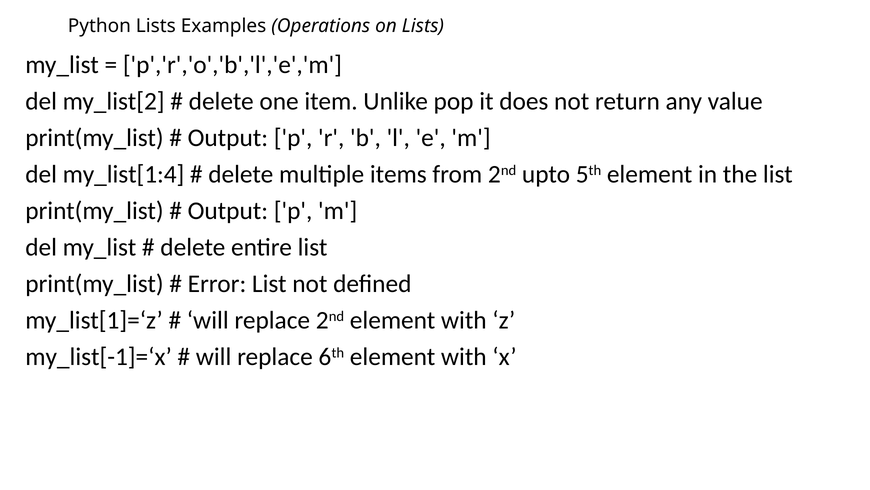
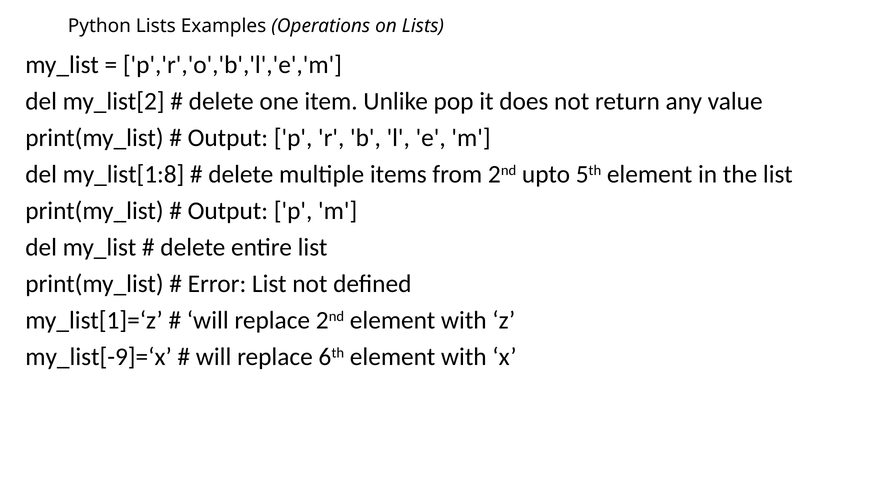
my_list[1:4: my_list[1:4 -> my_list[1:8 (123, 174)
my_list[-1]=‘x: my_list[-1]=‘x -> my_list[-9]=‘x (99, 356)
